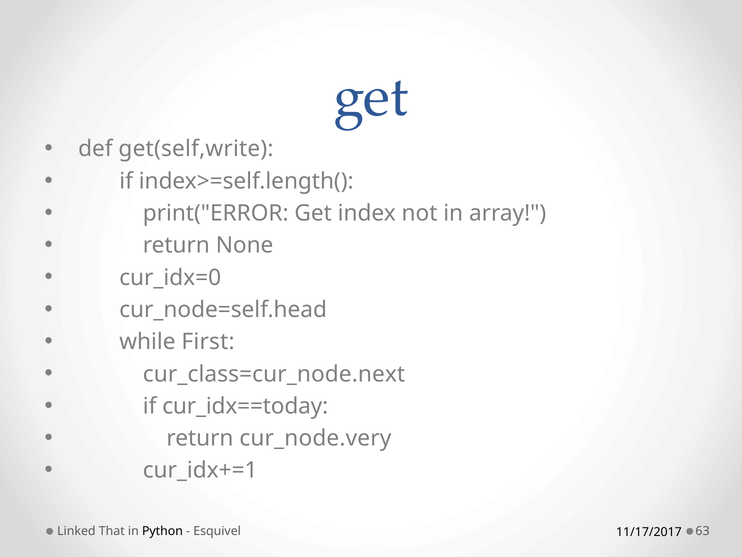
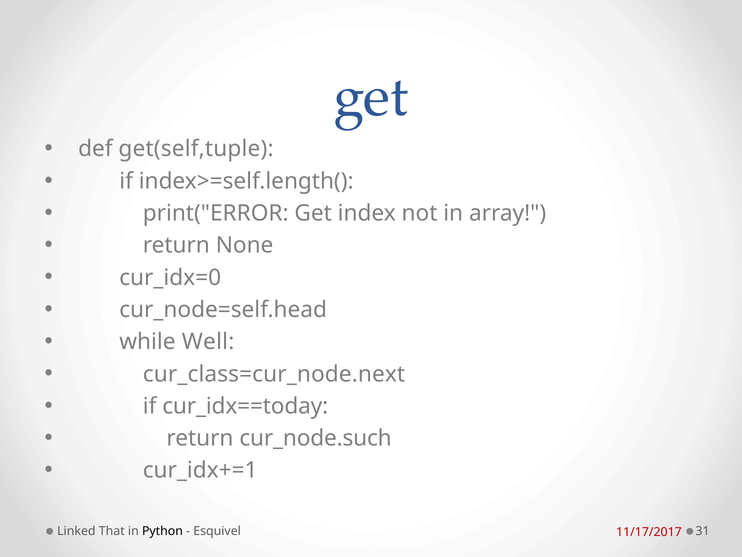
get(self,write: get(self,write -> get(self,tuple (196, 149)
First: First -> Well (208, 342)
cur_node.very: cur_node.very -> cur_node.such (316, 438)
63: 63 -> 31 (703, 530)
11/17/2017 colour: black -> red (649, 531)
